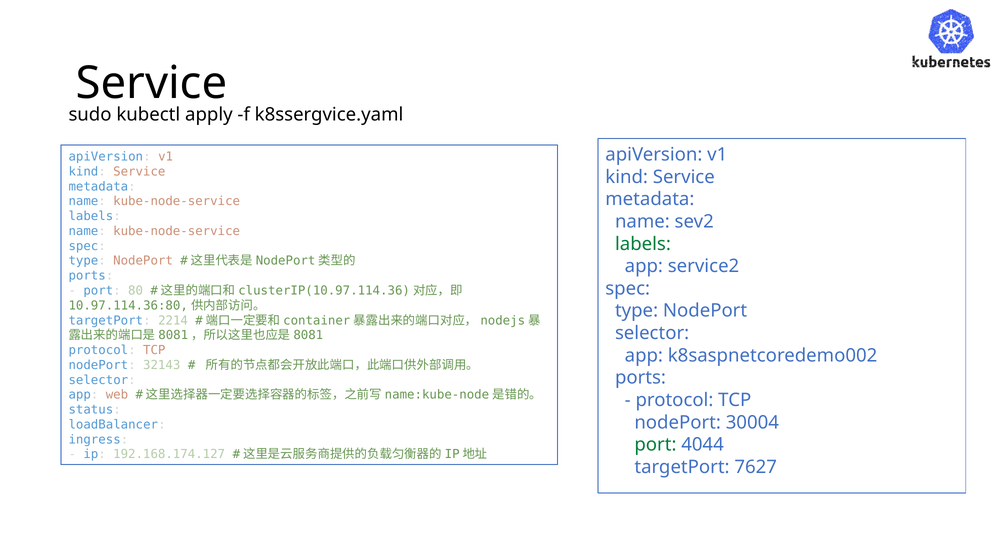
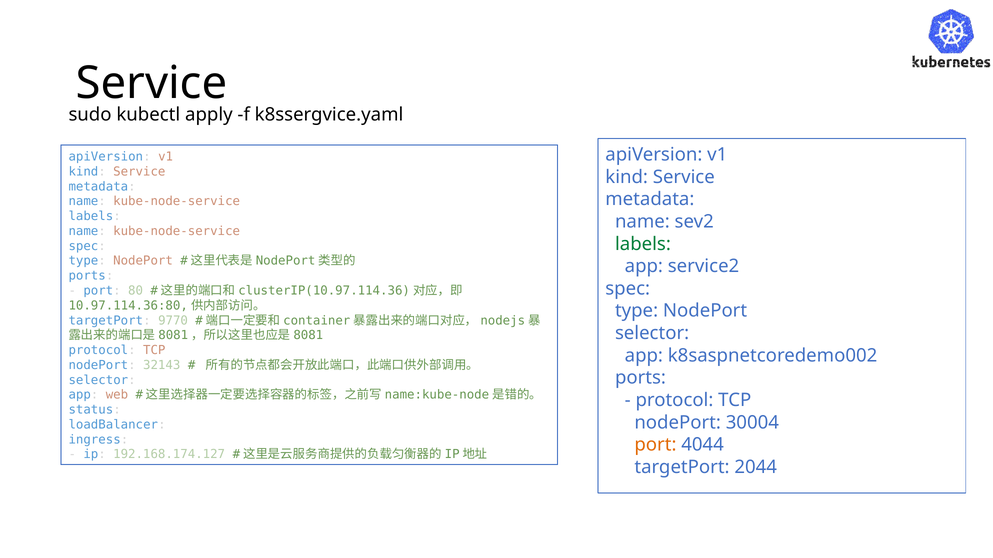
2214: 2214 -> 9770 (173, 321)
port colour: green -> orange (655, 445)
7627: 7627 -> 2044 (756, 468)
